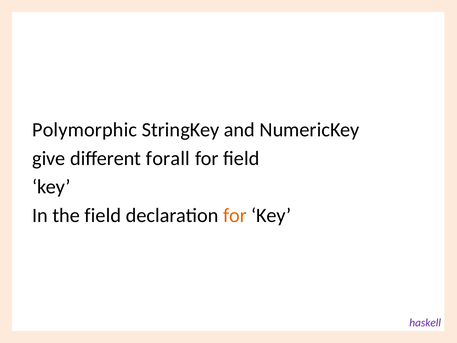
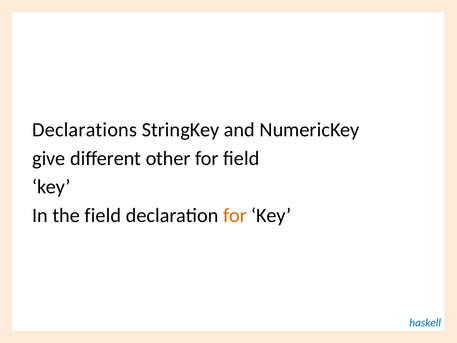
Polymorphic: Polymorphic -> Declarations (85, 130)
forall: forall -> other (168, 158)
haskell colour: purple -> blue (425, 322)
